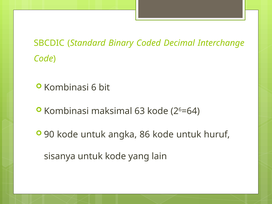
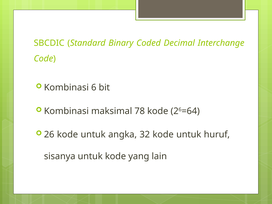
63: 63 -> 78 (140, 111)
90: 90 -> 26 (49, 135)
86: 86 -> 32 (145, 135)
